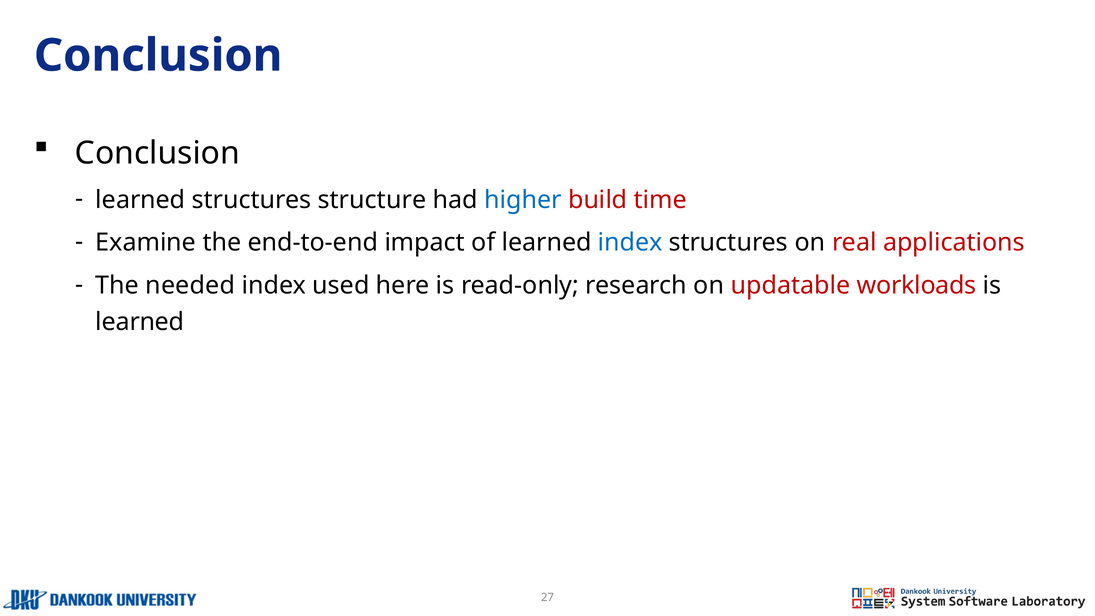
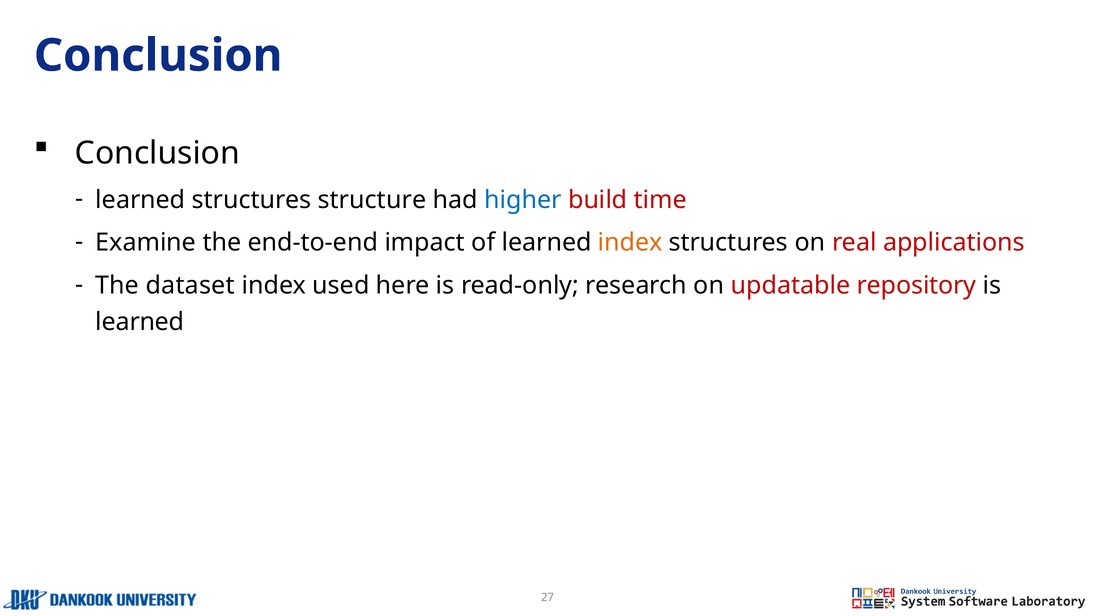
index colour: blue -> orange (630, 243)
needed: needed -> dataset (190, 286)
workloads: workloads -> repository (917, 286)
